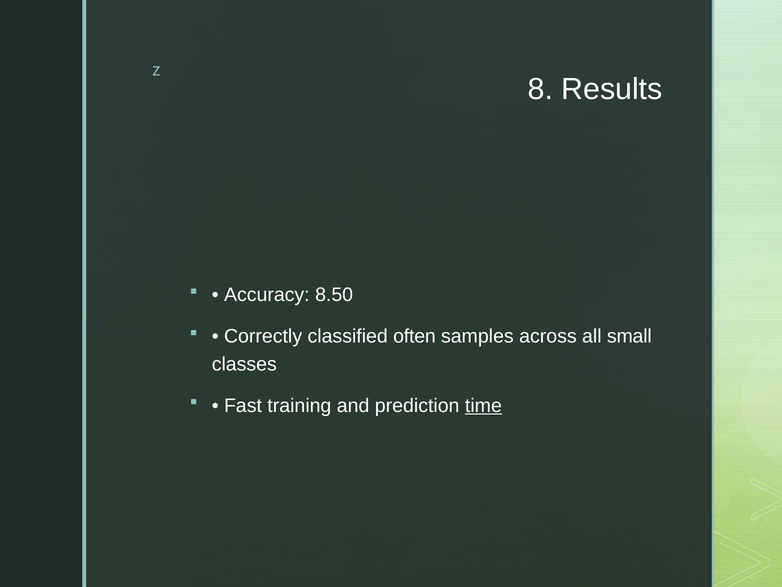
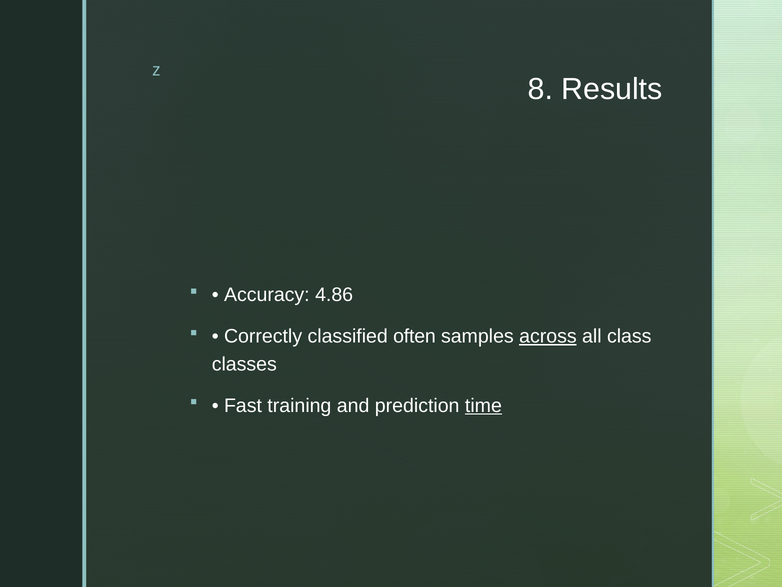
8.50: 8.50 -> 4.86 (334, 295)
across underline: none -> present (548, 336)
small: small -> class (629, 336)
